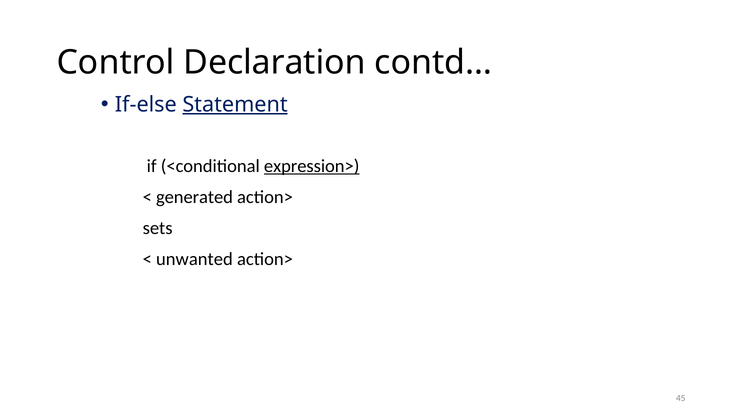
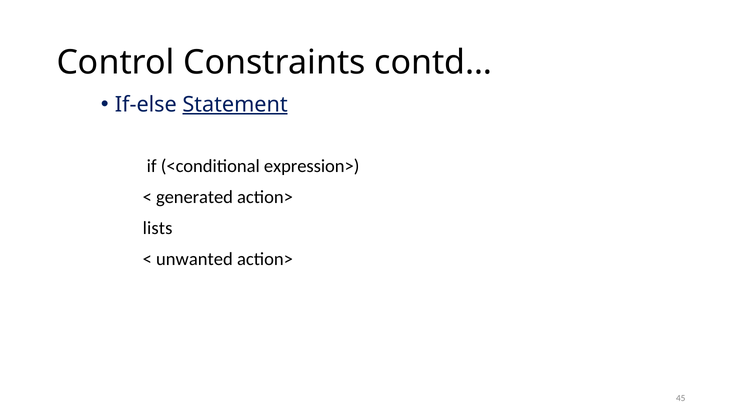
Declaration: Declaration -> Constraints (274, 62)
expression> underline: present -> none (312, 166)
sets: sets -> lists (158, 228)
